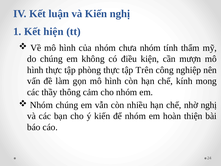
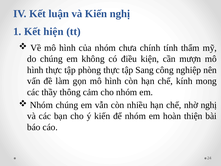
chưa nhóm: nhóm -> chính (150, 48)
Trên: Trên -> Sang (145, 70)
